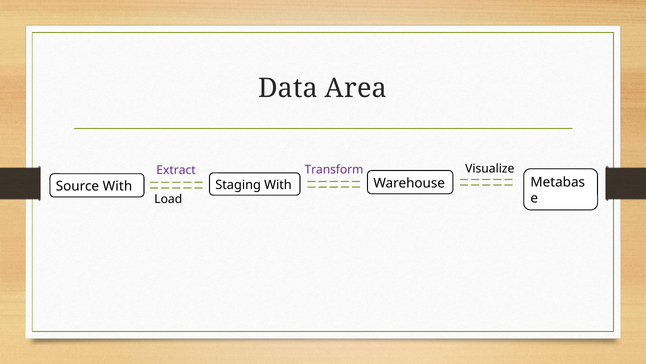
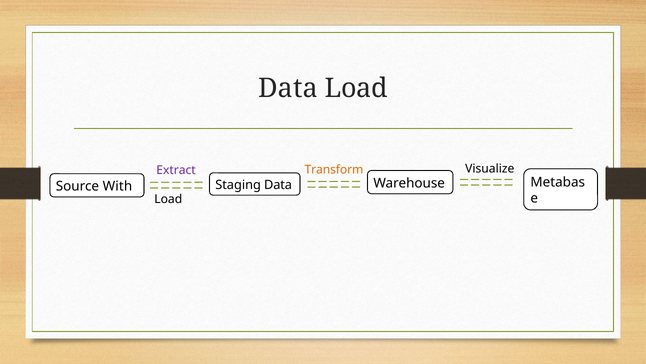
Data Area: Area -> Load (356, 88)
Transform colour: purple -> orange (334, 170)
Staging With: With -> Data (278, 185)
